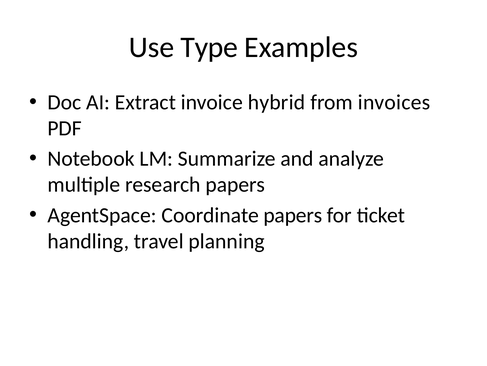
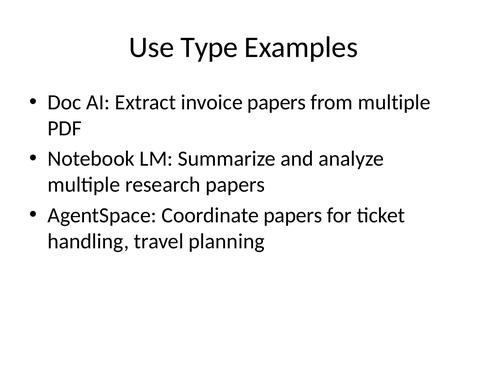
invoice hybrid: hybrid -> papers (277, 102)
from invoices: invoices -> multiple (394, 102)
